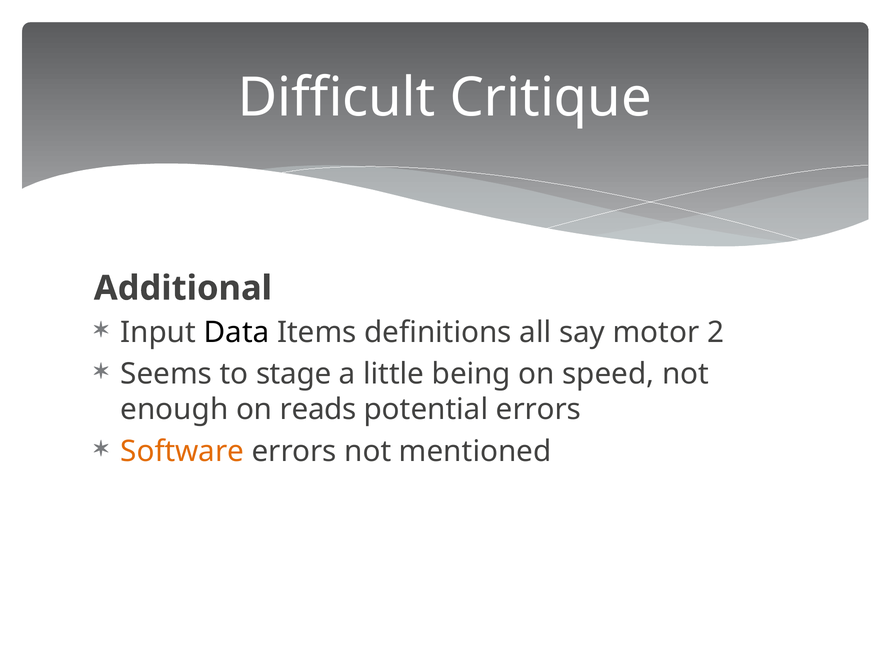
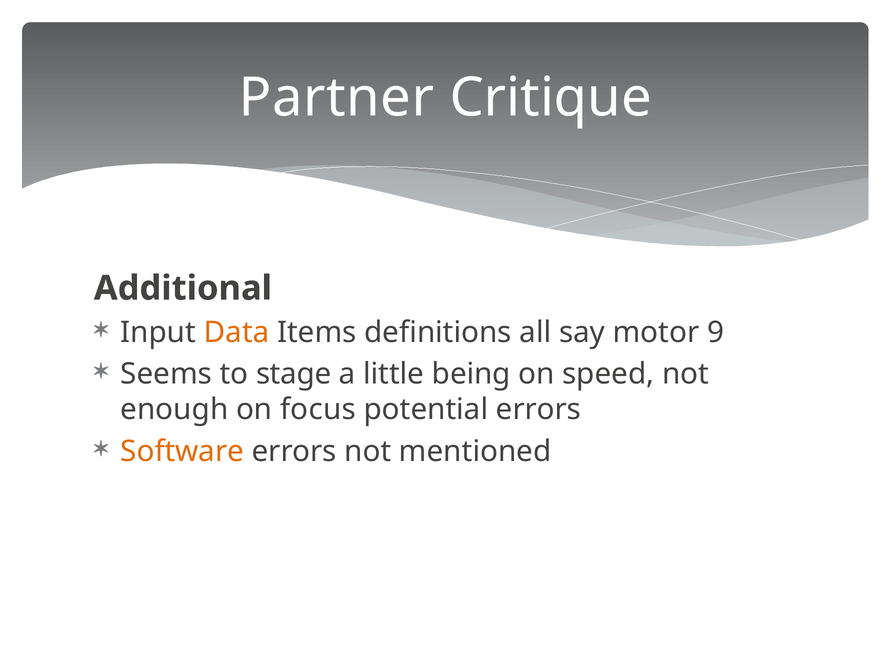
Difficult: Difficult -> Partner (336, 98)
Data colour: black -> orange (237, 332)
2: 2 -> 9 (716, 332)
reads: reads -> focus (318, 409)
